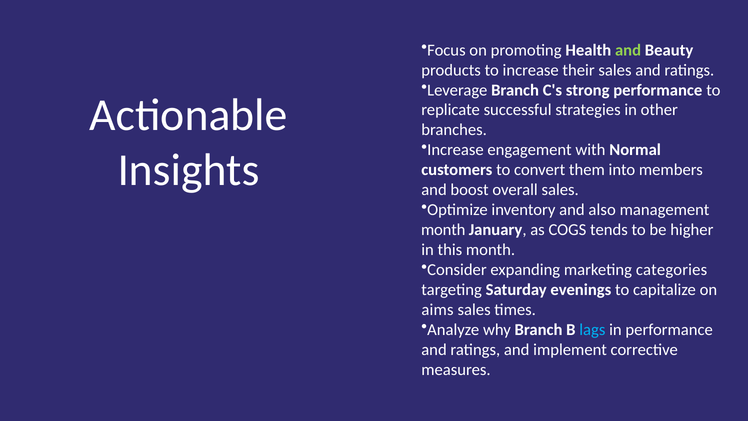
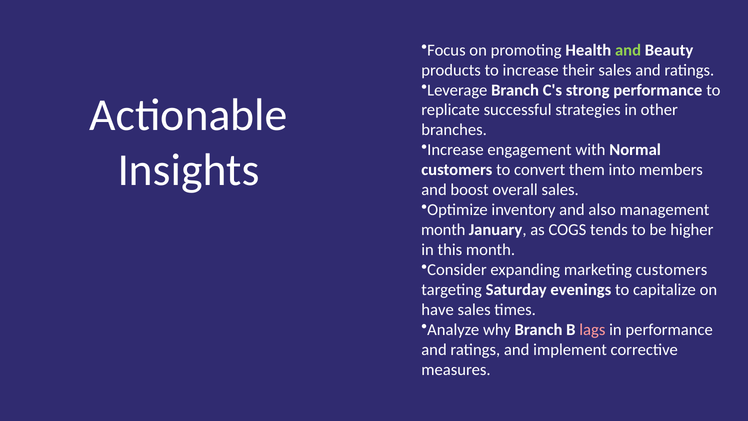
marketing categories: categories -> customers (672, 270)
aims: aims -> have (438, 309)
lags colour: light blue -> pink (592, 329)
